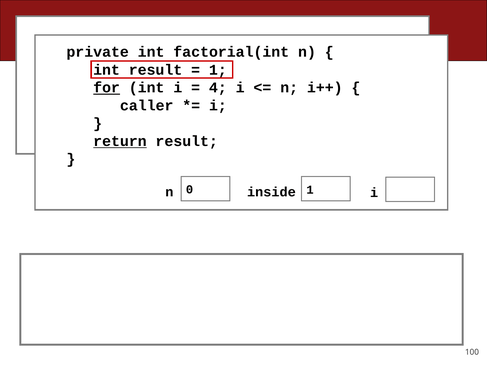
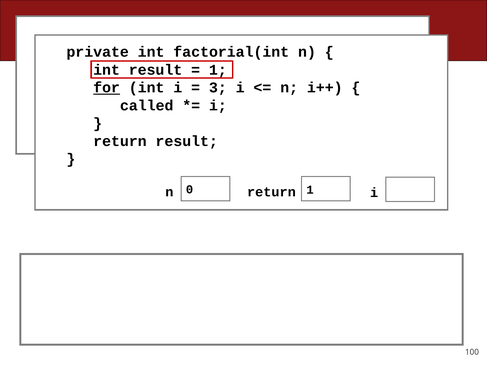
4: 4 -> 3 (218, 88)
caller: caller -> called (147, 106)
return underline: present -> none (120, 141)
inside: inside -> return (271, 192)
